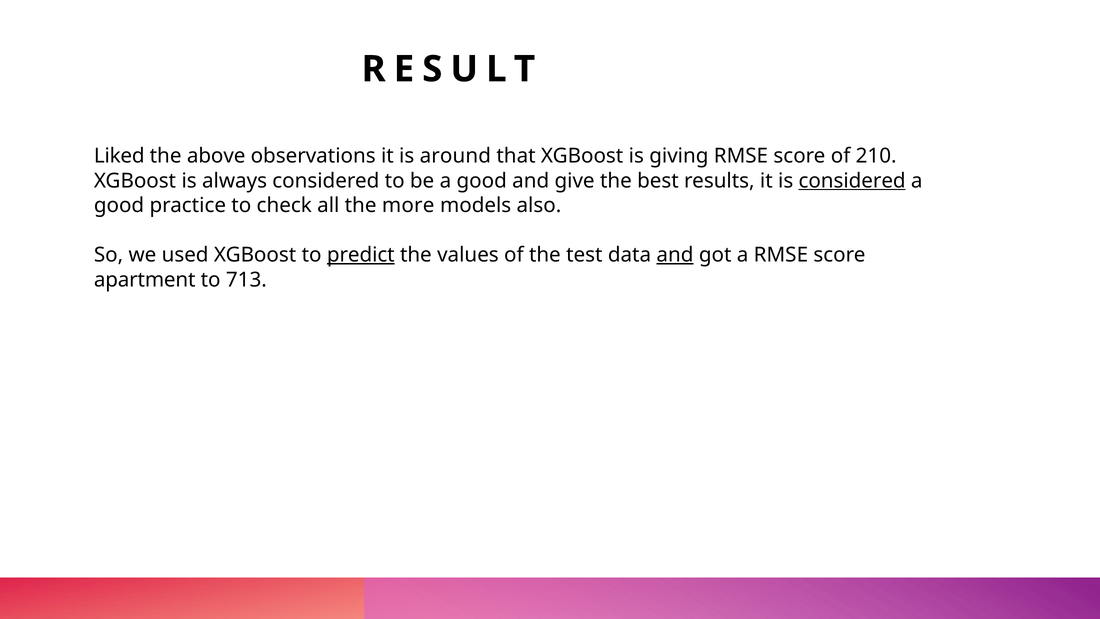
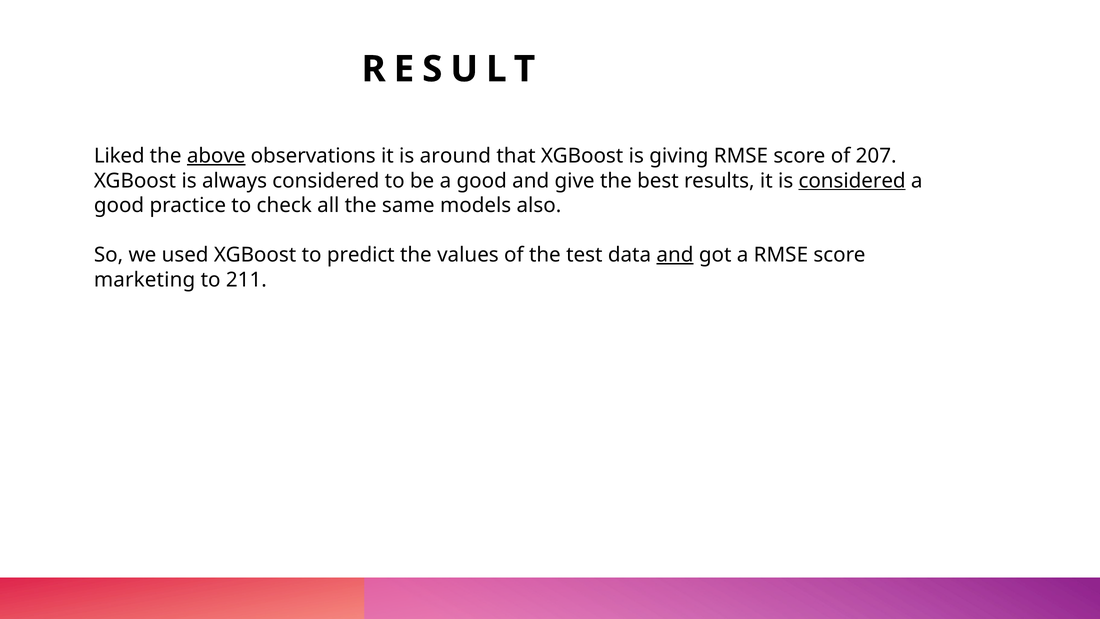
above underline: none -> present (216, 156)
210: 210 -> 207 (876, 156)
more: more -> same (408, 205)
predict underline: present -> none (361, 255)
apartment: apartment -> marketing (145, 280)
713: 713 -> 211 (246, 280)
